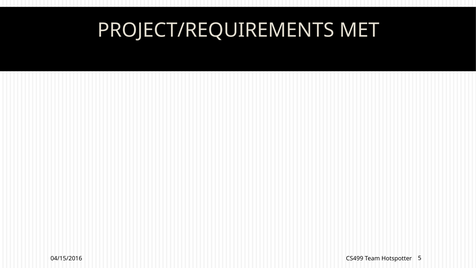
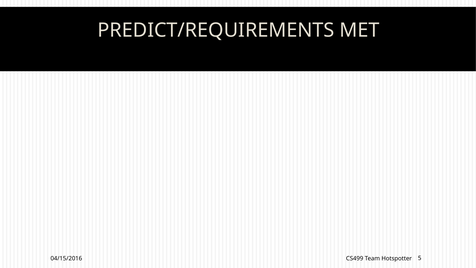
PROJECT/REQUIREMENTS: PROJECT/REQUIREMENTS -> PREDICT/REQUIREMENTS (216, 30)
